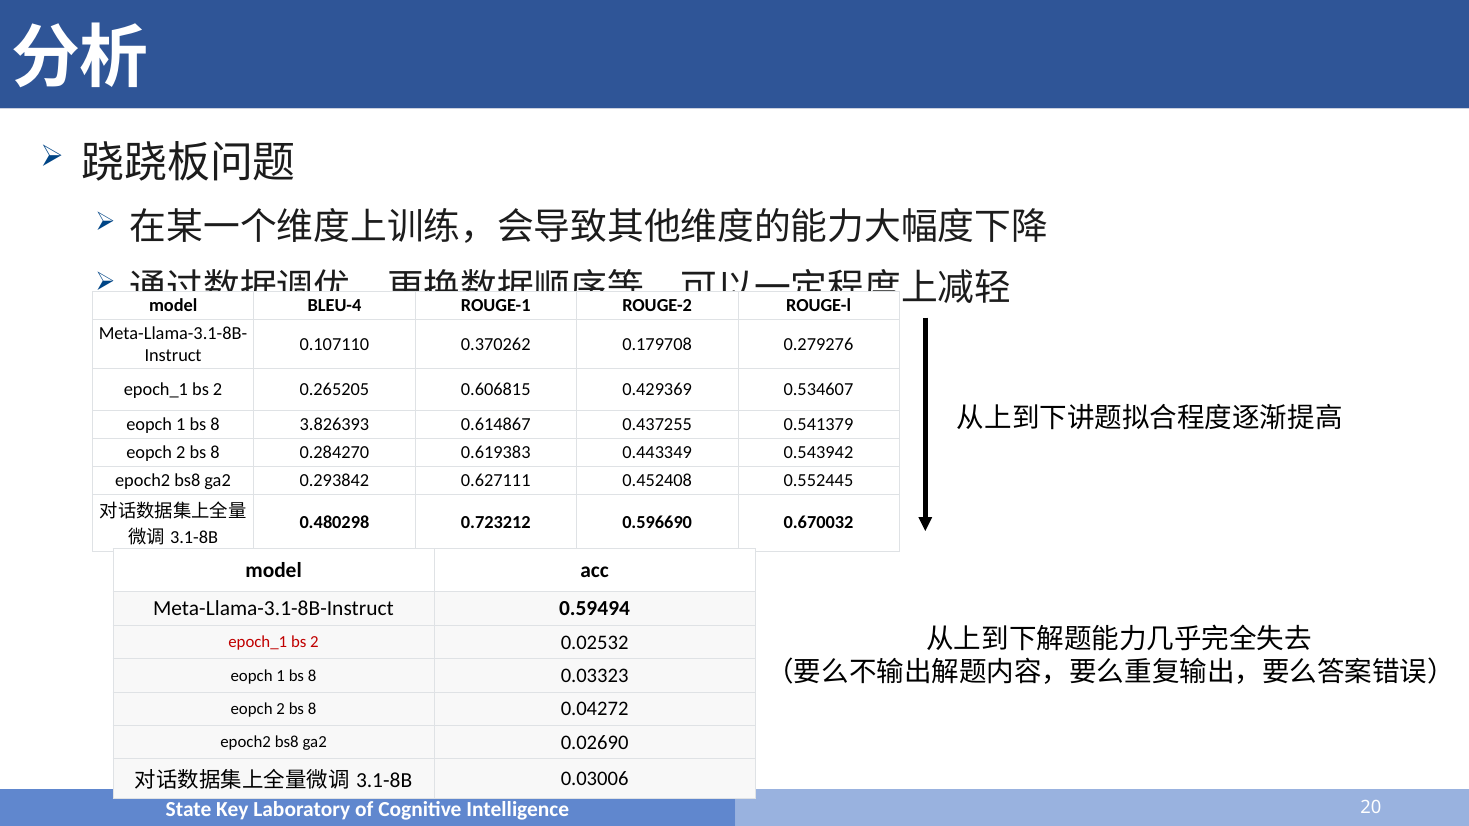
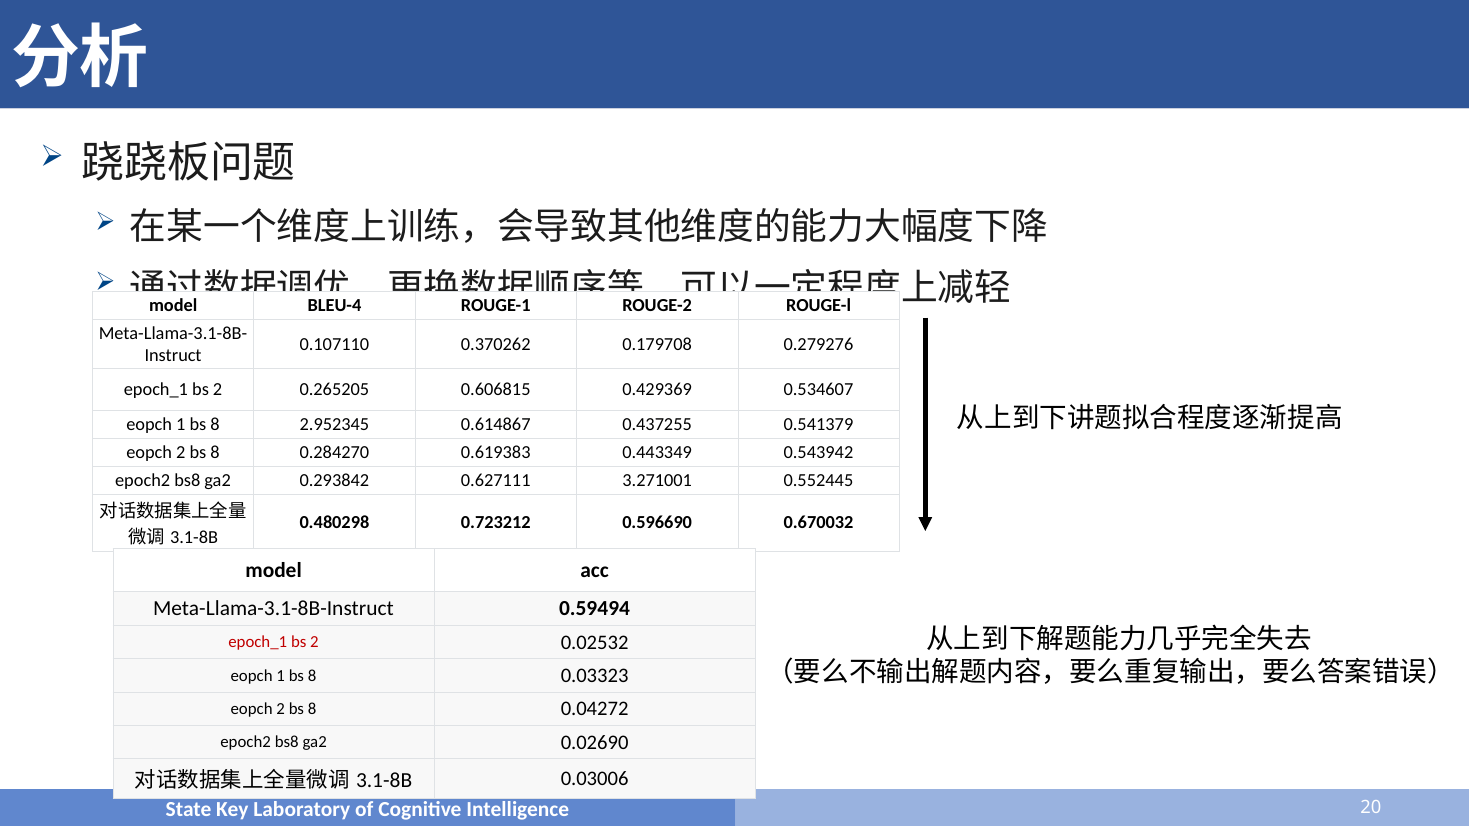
3.826393: 3.826393 -> 2.952345 (334, 424)
0.452408: 0.452408 -> 3.271001 (657, 480)
